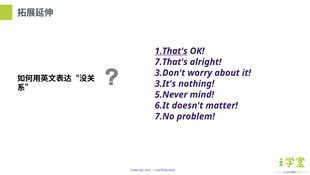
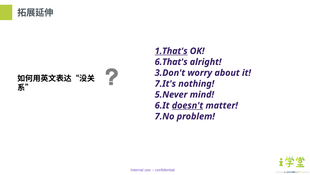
7.That's: 7.That's -> 6.That's (171, 62)
3.It's: 3.It's -> 7.It's (165, 83)
doesn't underline: none -> present (187, 105)
